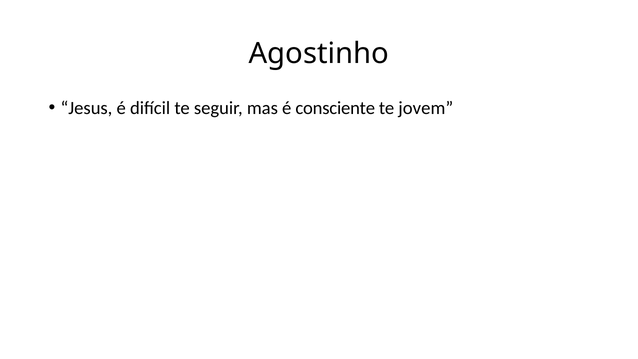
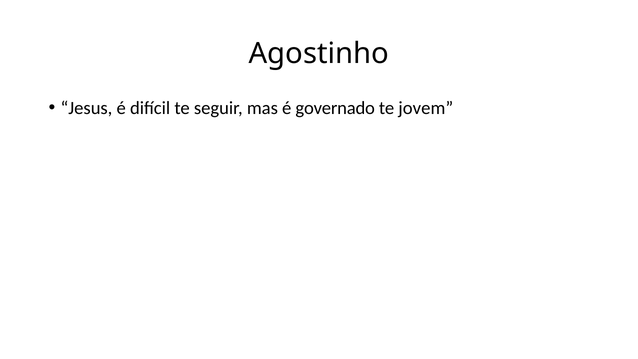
consciente: consciente -> governado (335, 108)
